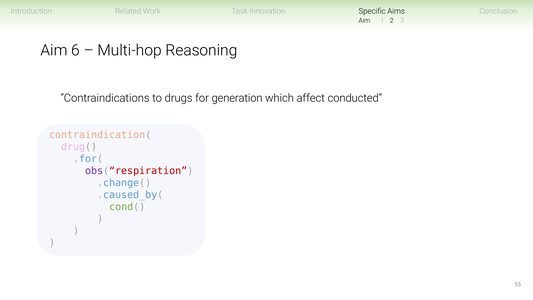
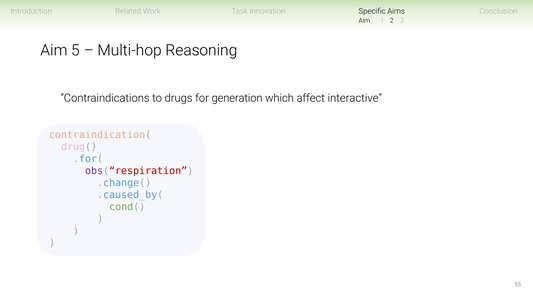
6: 6 -> 5 (76, 50)
conducted: conducted -> interactive (355, 98)
